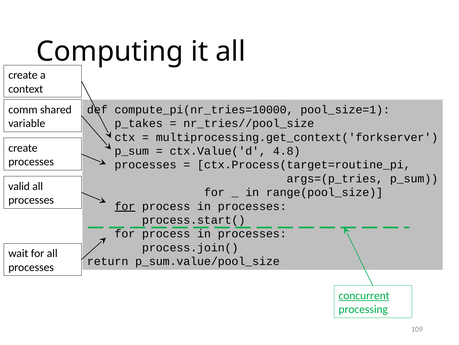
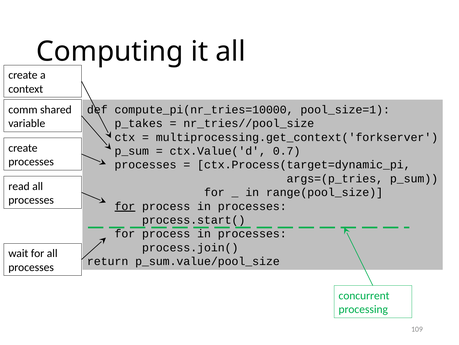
4.8: 4.8 -> 0.7 (287, 151)
ctx.Process(target=routine_pi: ctx.Process(target=routine_pi -> ctx.Process(target=dynamic_pi (304, 164)
valid: valid -> read (19, 186)
concurrent underline: present -> none (364, 295)
